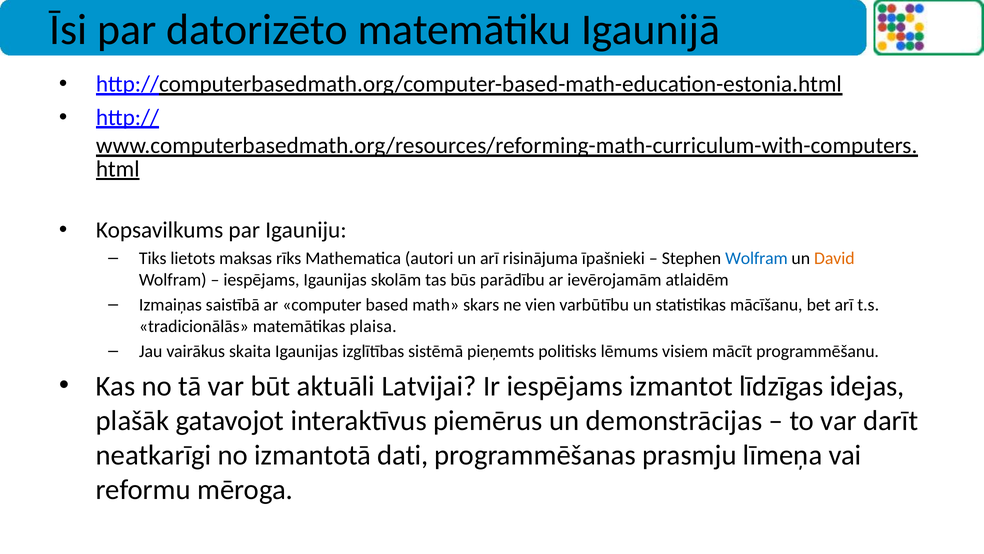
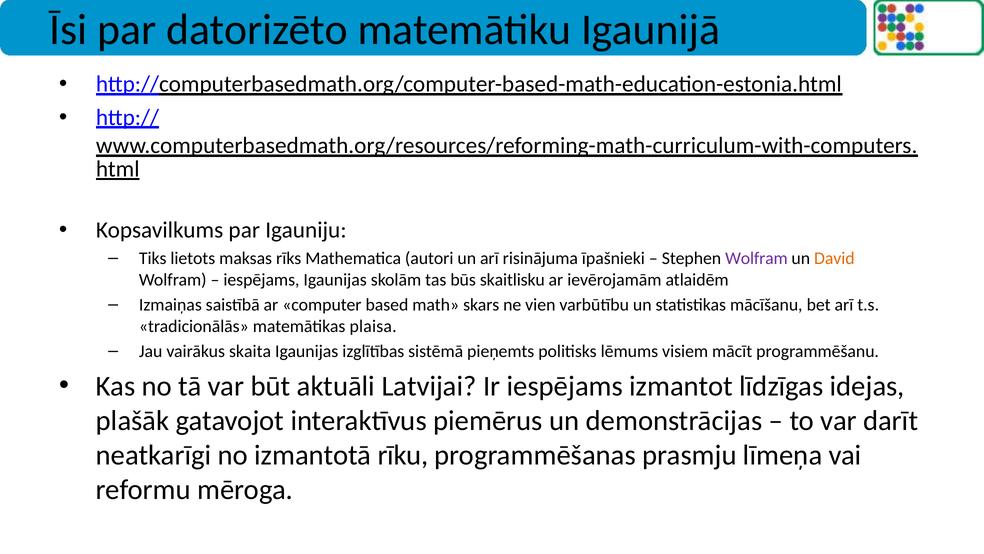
Wolfram colour: blue -> purple (756, 258)
parādību: parādību -> skaitlisku (512, 279)
dati: dati -> rīku (403, 455)
